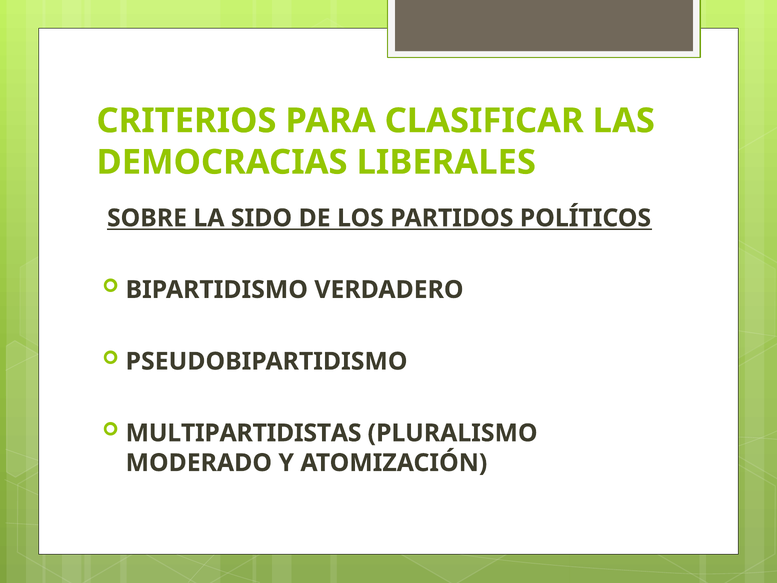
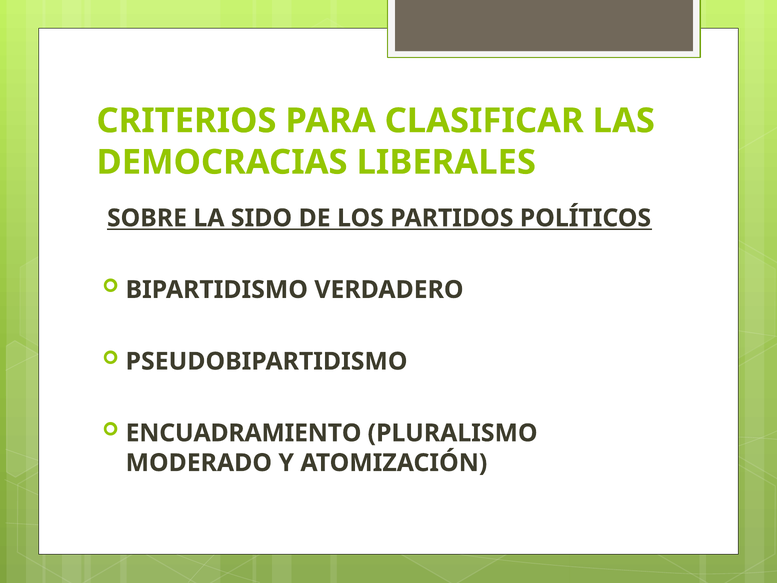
MULTIPARTIDISTAS: MULTIPARTIDISTAS -> ENCUADRAMIENTO (244, 433)
